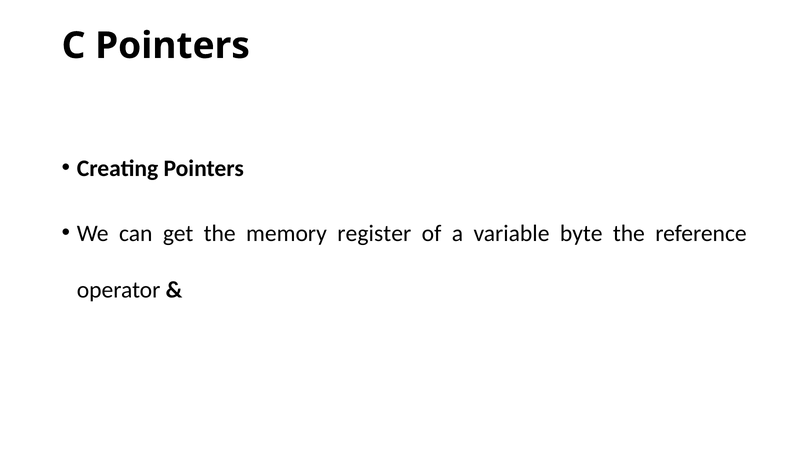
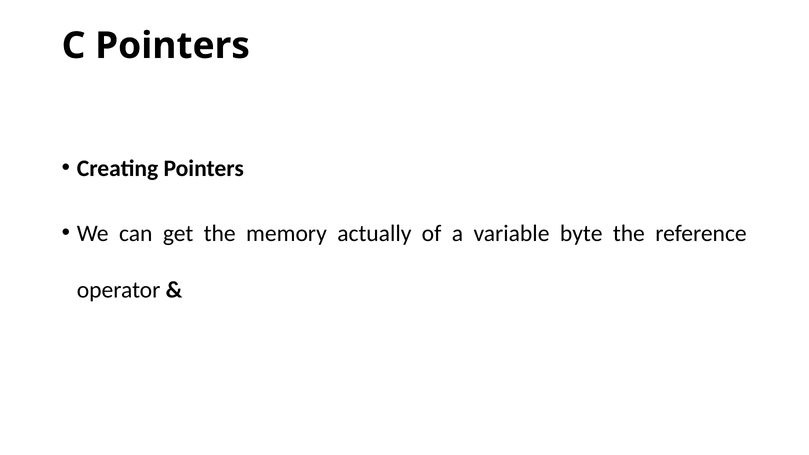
register: register -> actually (374, 233)
